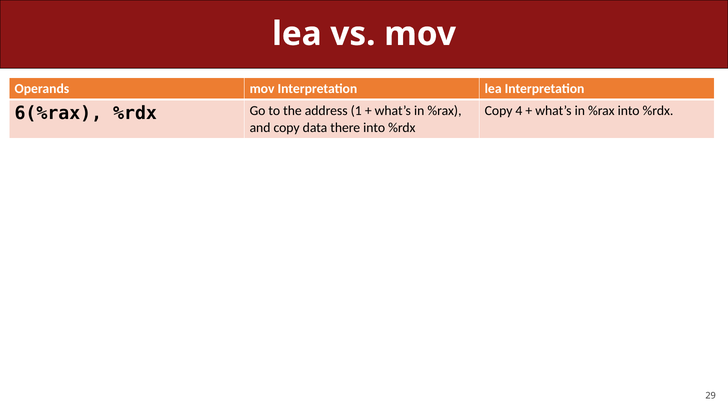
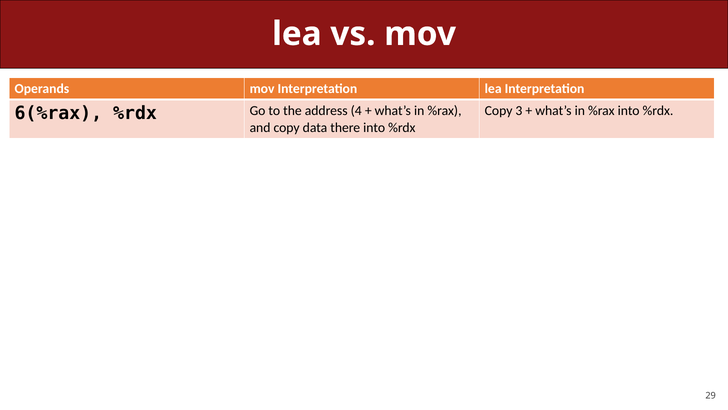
1: 1 -> 4 (356, 111)
4: 4 -> 3 (519, 111)
